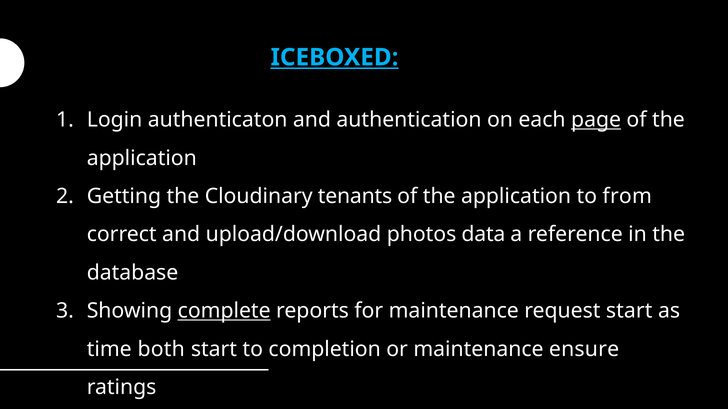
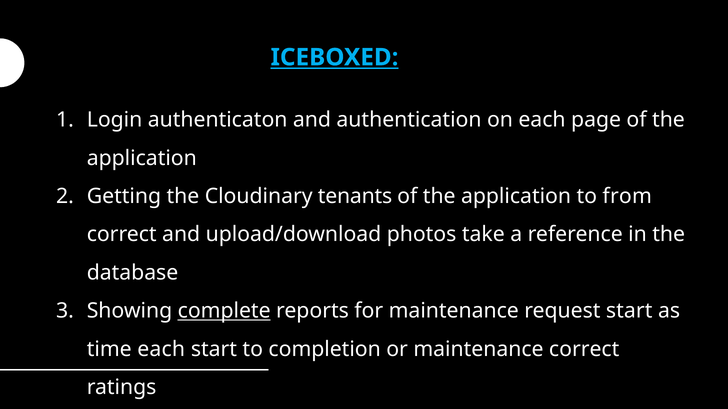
page underline: present -> none (596, 120)
data: data -> take (483, 235)
time both: both -> each (161, 349)
maintenance ensure: ensure -> correct (584, 349)
